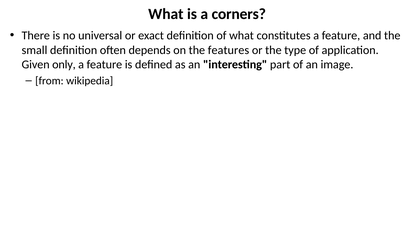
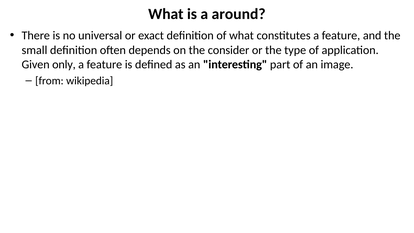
corners: corners -> around (239, 14)
features: features -> consider (229, 50)
